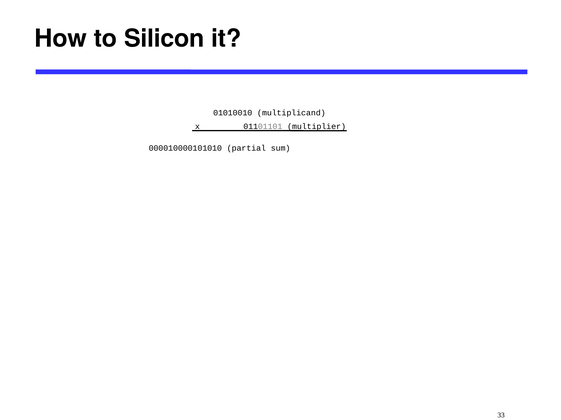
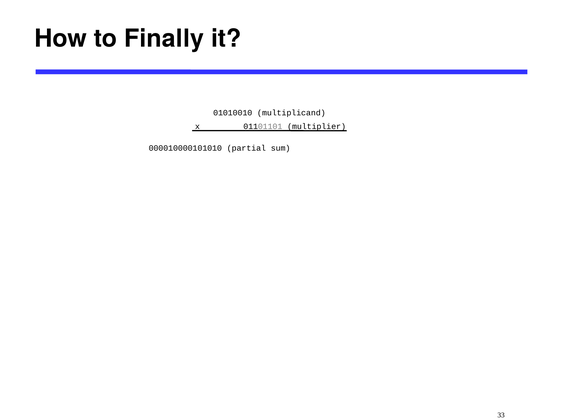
Silicon: Silicon -> Finally (164, 39)
